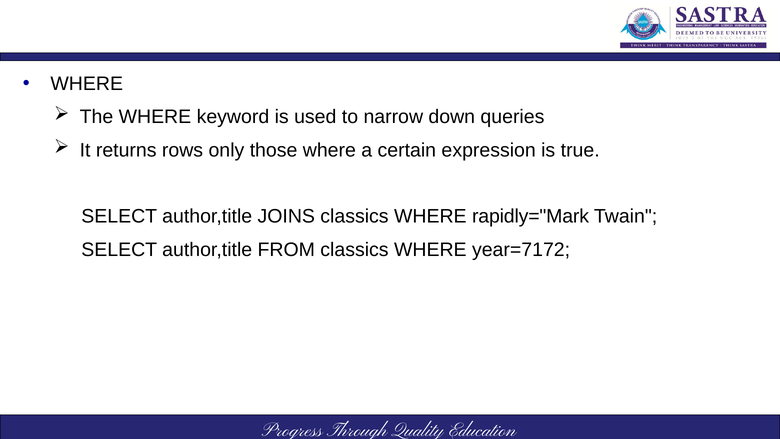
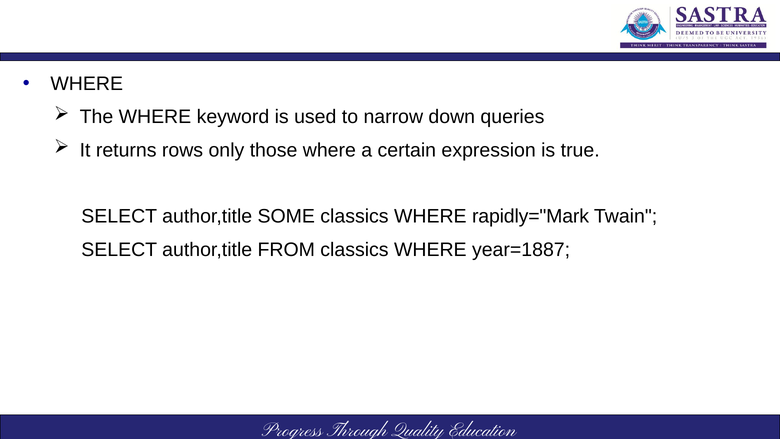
JOINS: JOINS -> SOME (286, 216)
year=7172: year=7172 -> year=1887 (521, 250)
